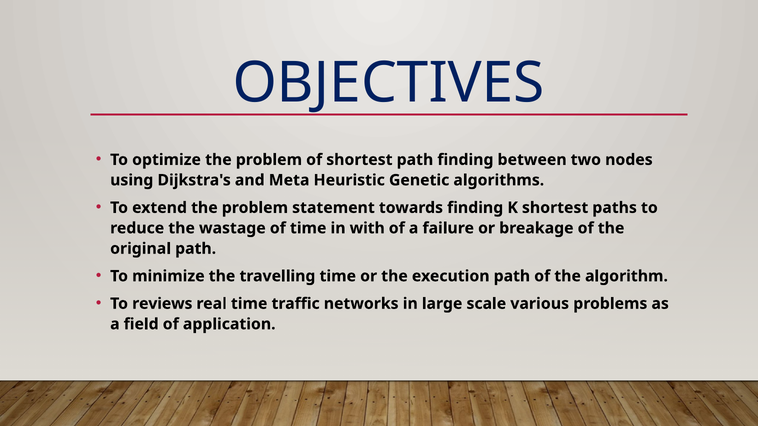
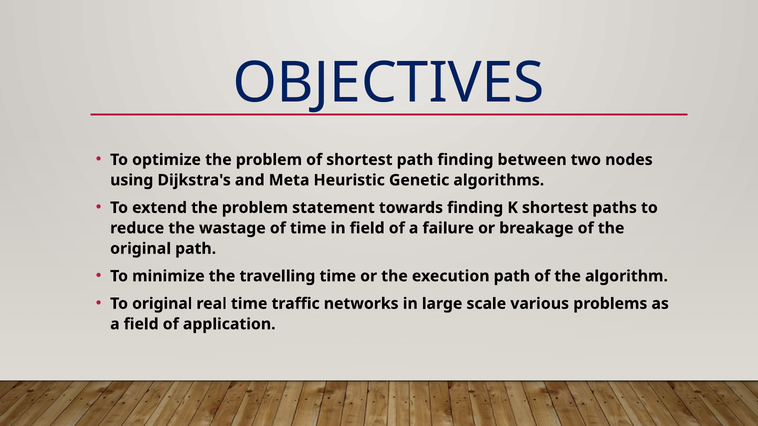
in with: with -> field (367, 228)
To reviews: reviews -> original (162, 304)
